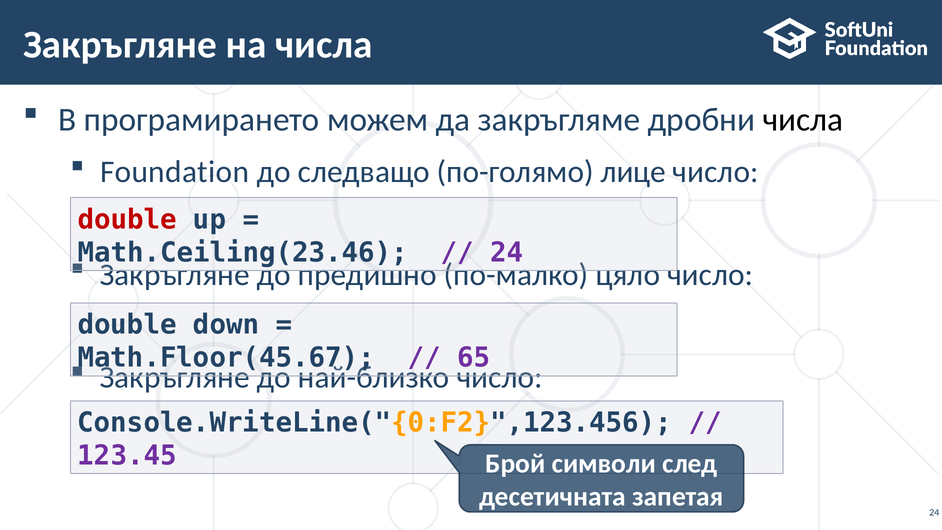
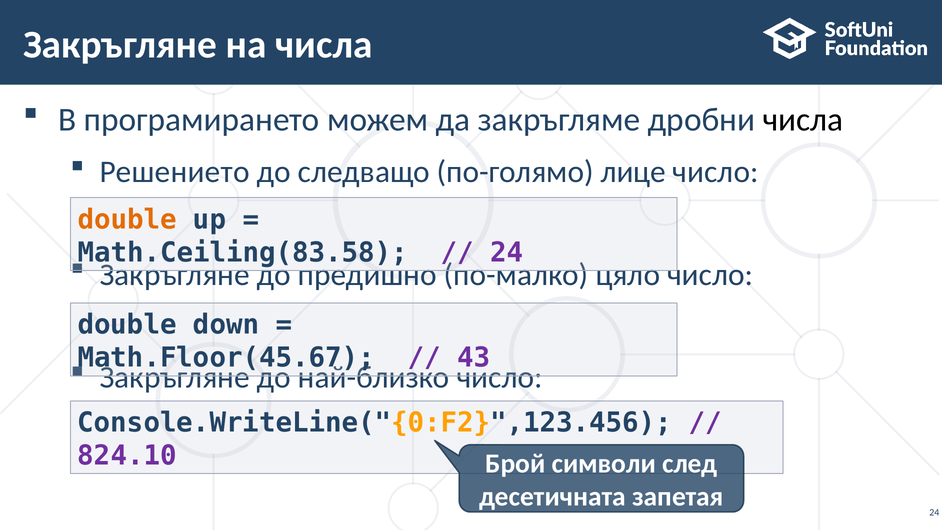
Foundation: Foundation -> Решението (175, 172)
double colour: red -> orange (127, 220)
Math.Ceiling(23.46: Math.Ceiling(23.46 -> Math.Ceiling(83.58 (243, 253)
65: 65 -> 43 (474, 358)
123.45: 123.45 -> 824.10 (127, 456)
